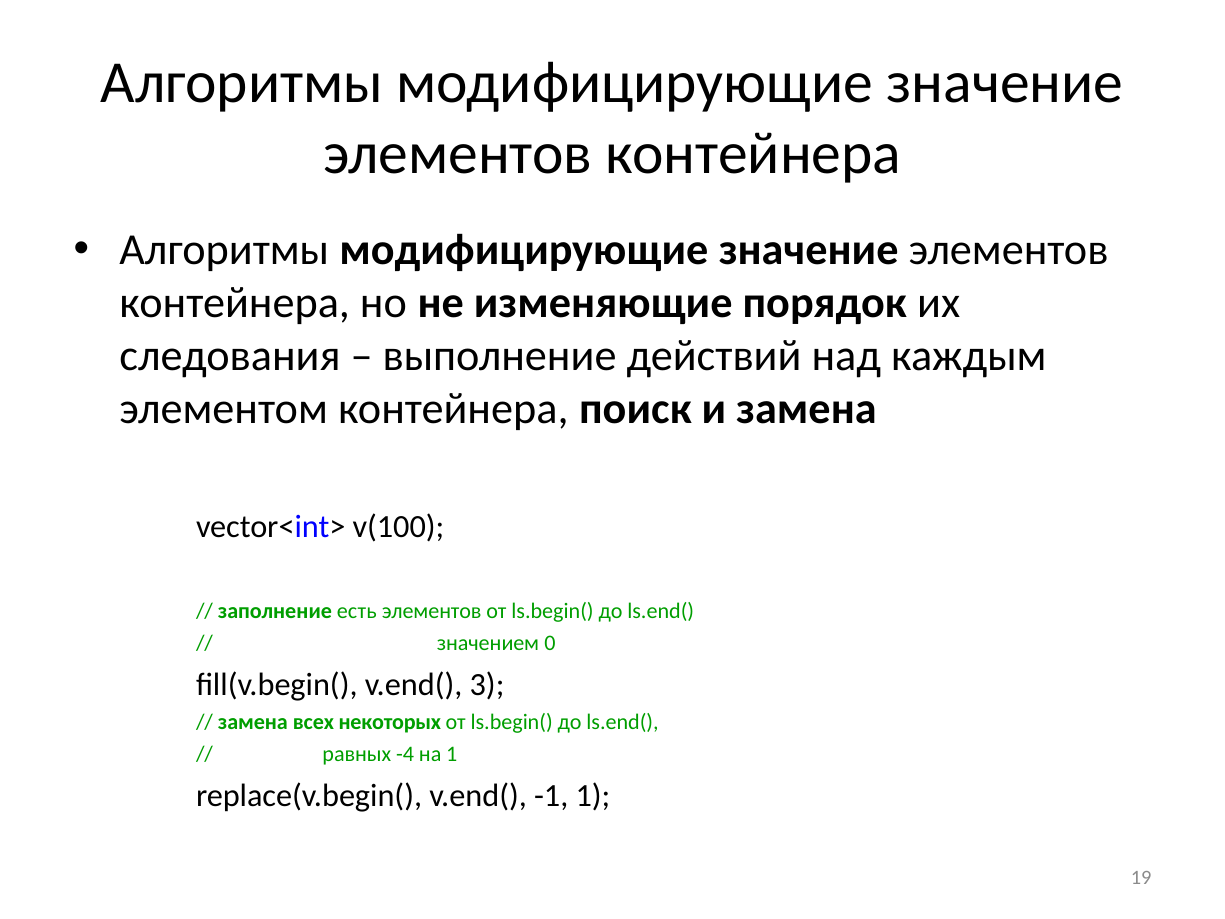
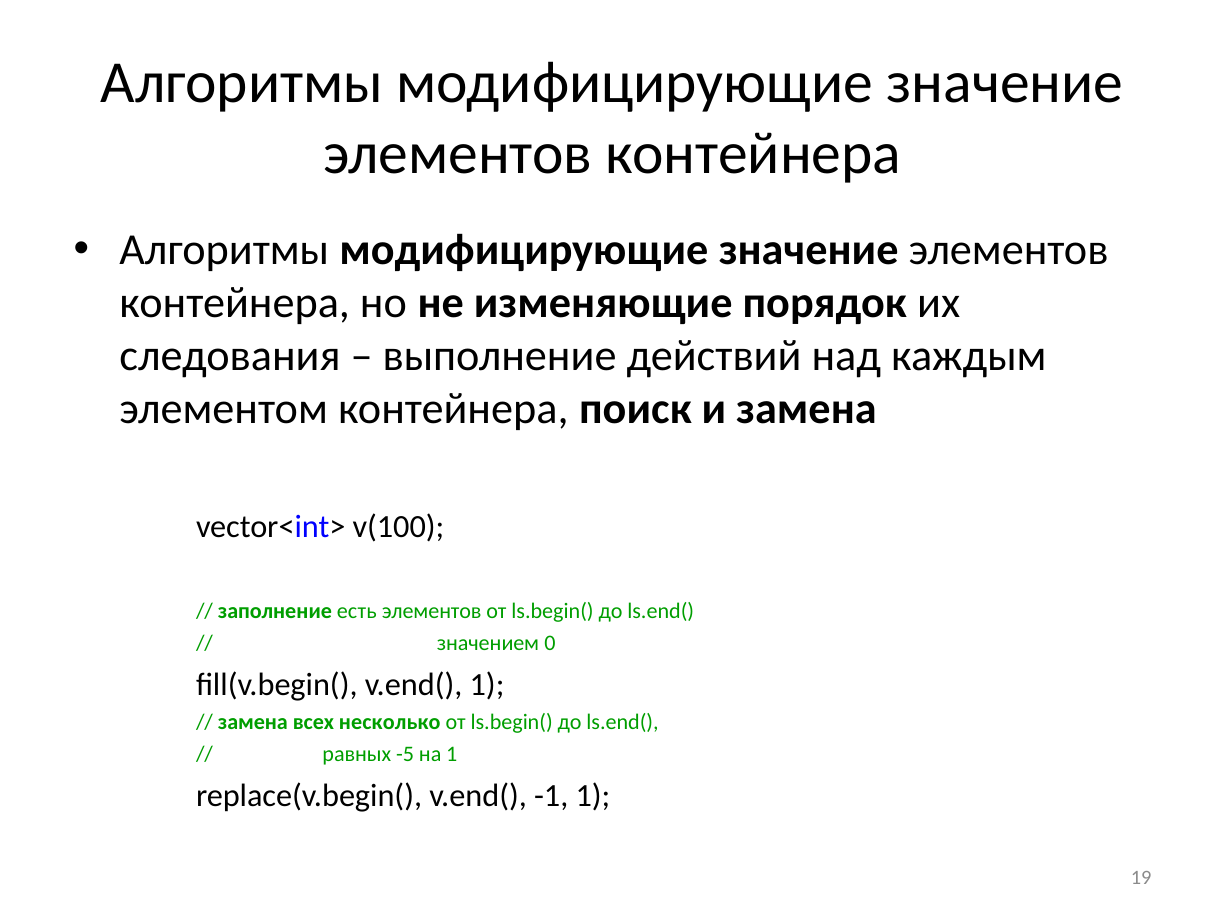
v.end( 3: 3 -> 1 (487, 684)
некоторых: некоторых -> несколько (390, 722)
-4: -4 -> -5 (405, 754)
